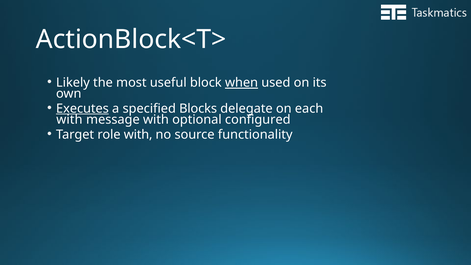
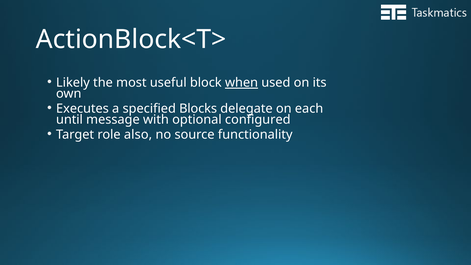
Executes underline: present -> none (82, 109)
with: with -> until (69, 120)
role with: with -> also (138, 135)
